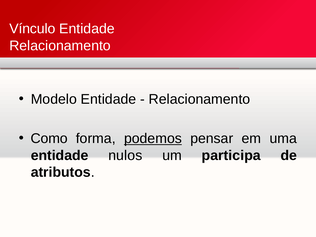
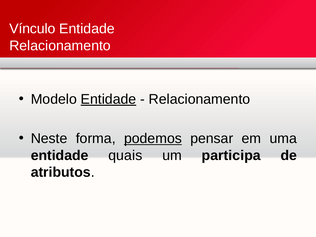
Entidade underline: none -> present (108, 99)
Como: Como -> Neste (49, 139)
nulos: nulos -> quais (125, 155)
